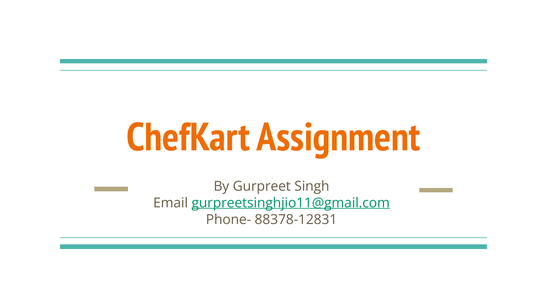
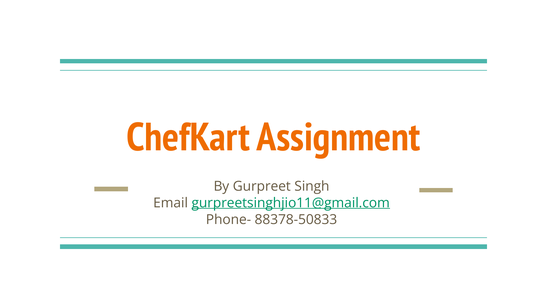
88378-12831: 88378-12831 -> 88378-50833 (296, 220)
